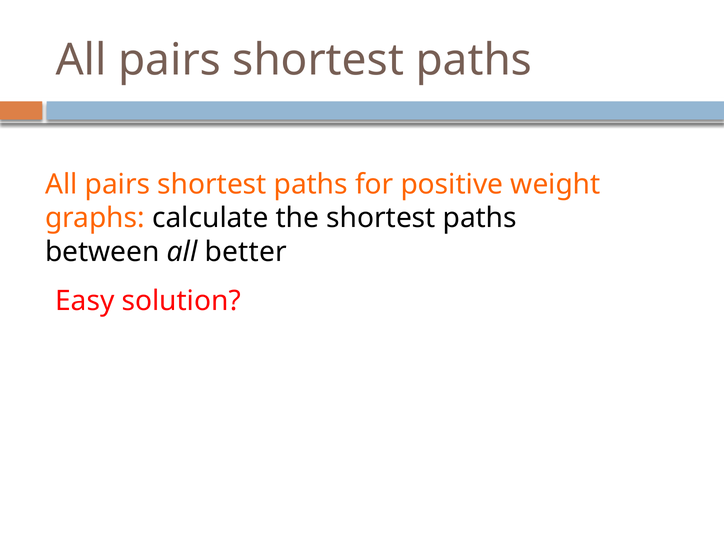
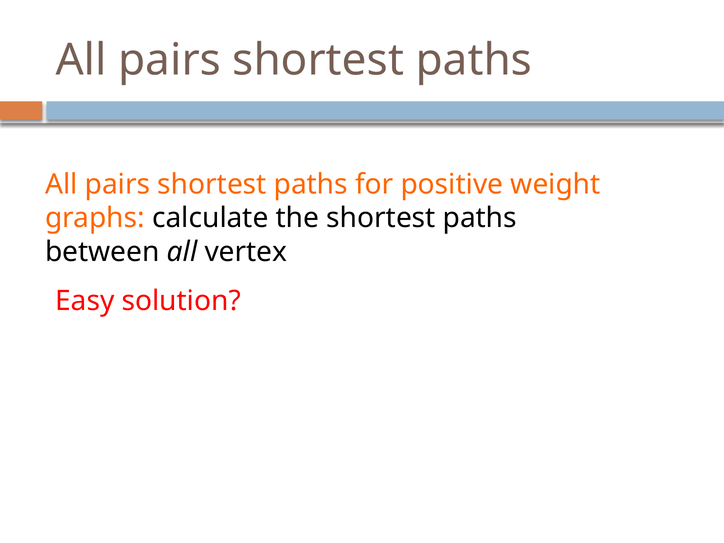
better: better -> vertex (246, 252)
